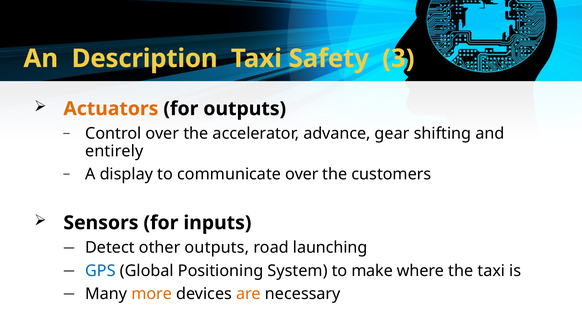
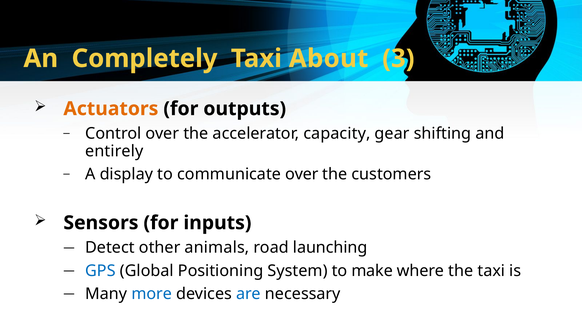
Description: Description -> Completely (145, 59)
Safety: Safety -> About (329, 59)
advance: advance -> capacity (337, 134)
other outputs: outputs -> animals (217, 248)
more colour: orange -> blue (152, 294)
are colour: orange -> blue (248, 294)
